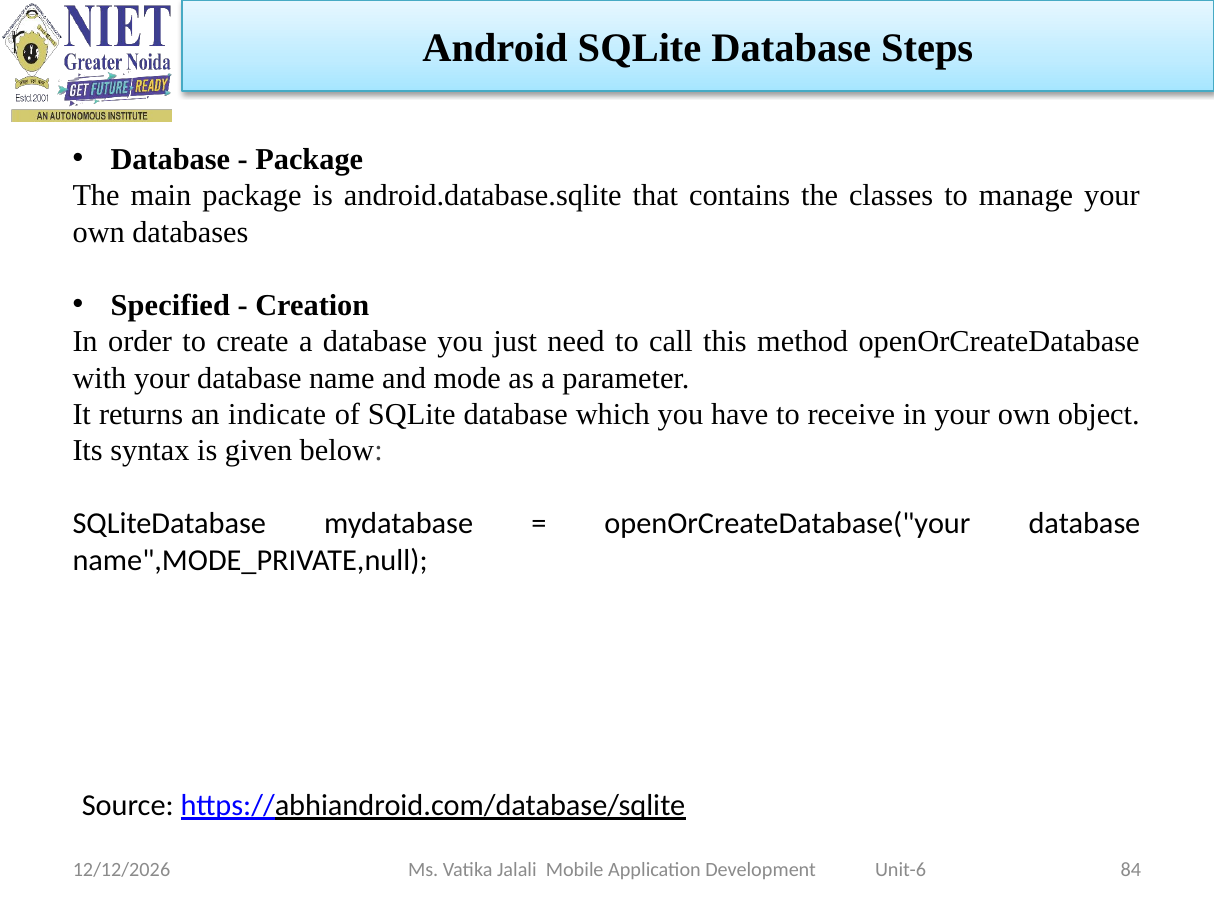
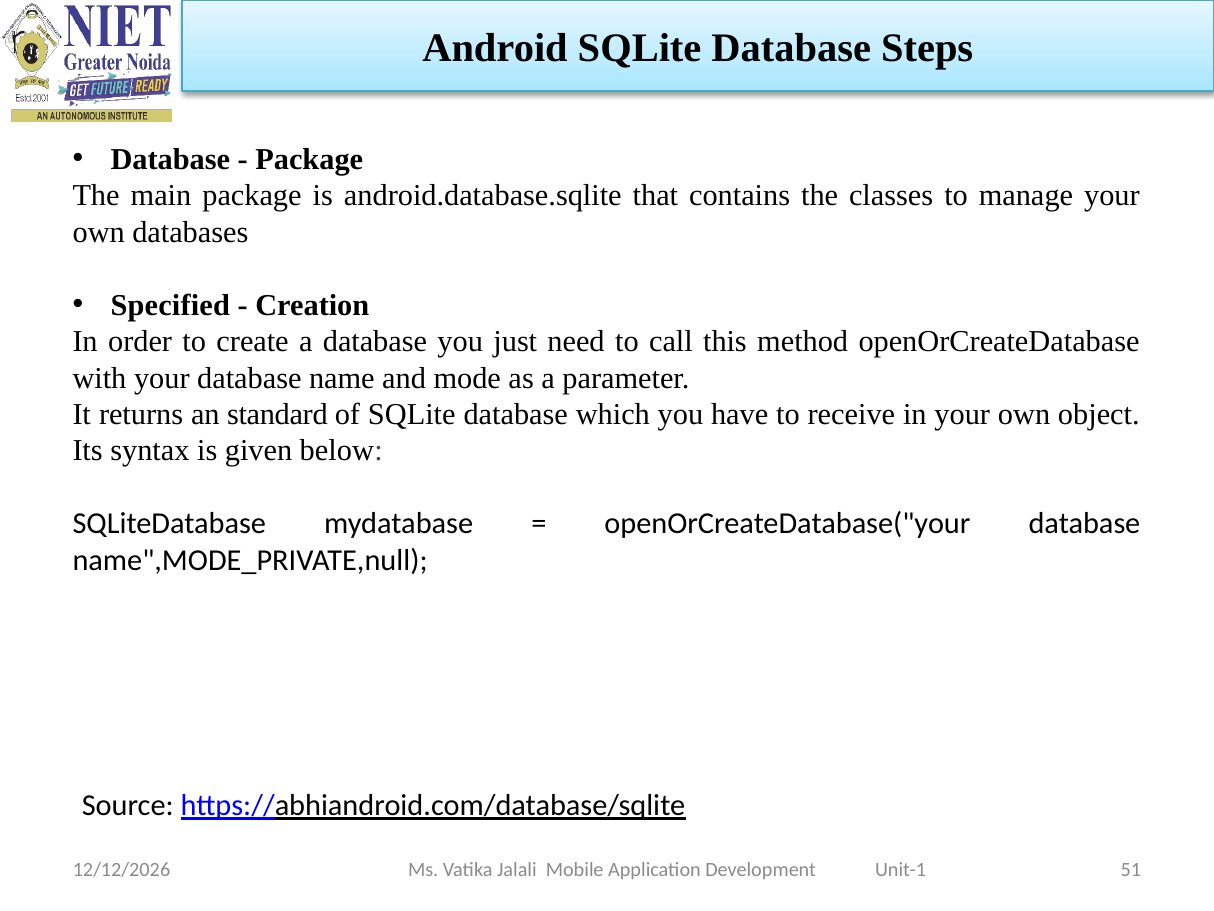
indicate: indicate -> standard (277, 414)
84: 84 -> 51 (1131, 869)
Unit-6: Unit-6 -> Unit-1 (901, 870)
